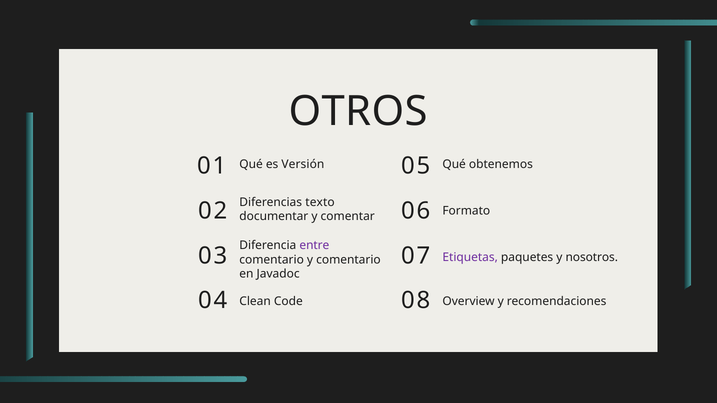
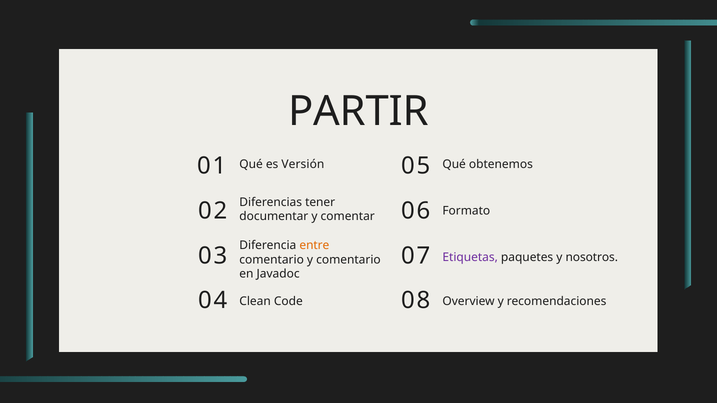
OTROS: OTROS -> PARTIR (359, 112)
texto: texto -> tener (320, 202)
entre colour: purple -> orange (314, 245)
